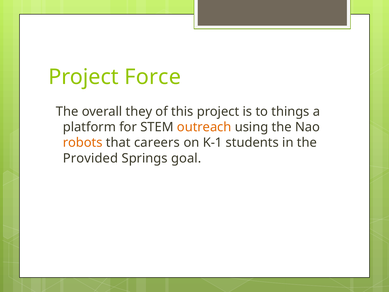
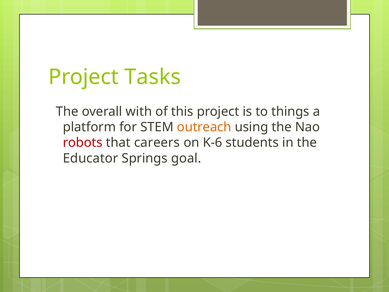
Force: Force -> Tasks (153, 77)
they: they -> with (139, 111)
robots colour: orange -> red (83, 143)
K-1: K-1 -> K-6 (213, 143)
Provided: Provided -> Educator (91, 158)
